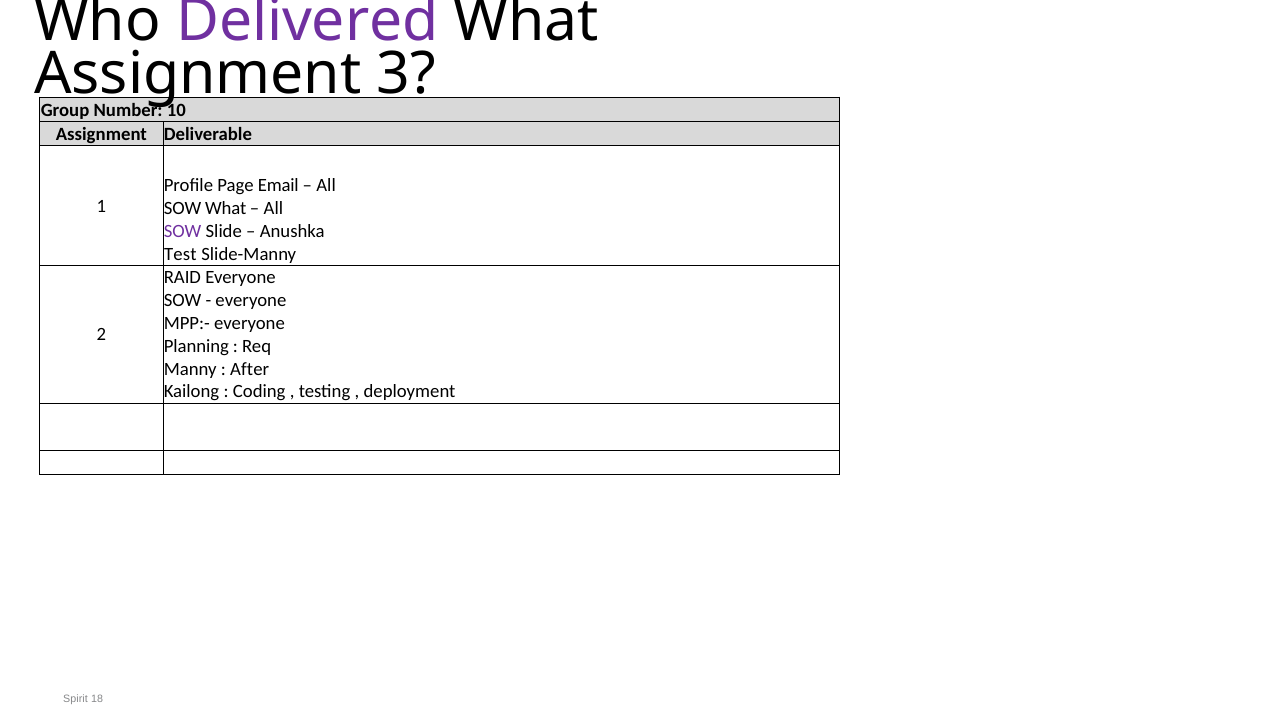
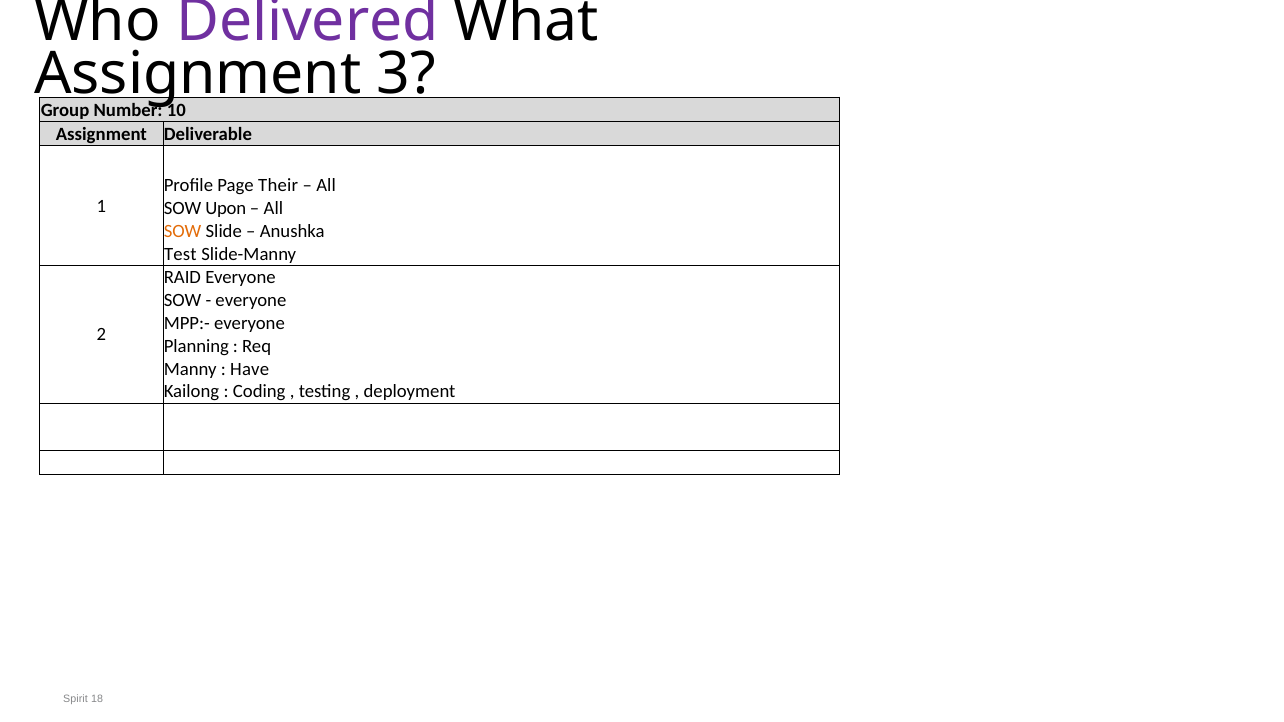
Email: Email -> Their (278, 186)
SOW What: What -> Upon (226, 209)
SOW colour: purple -> orange (183, 231)
After: After -> Have (250, 369)
